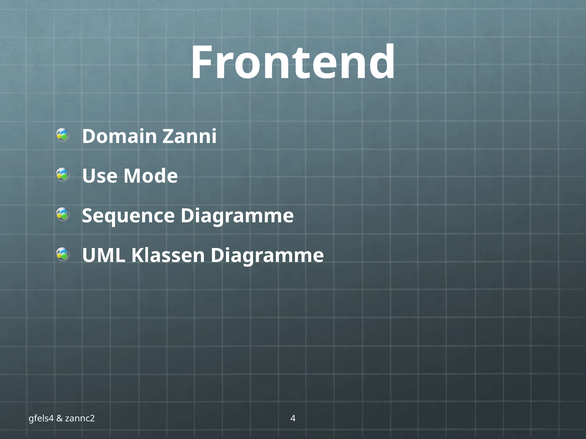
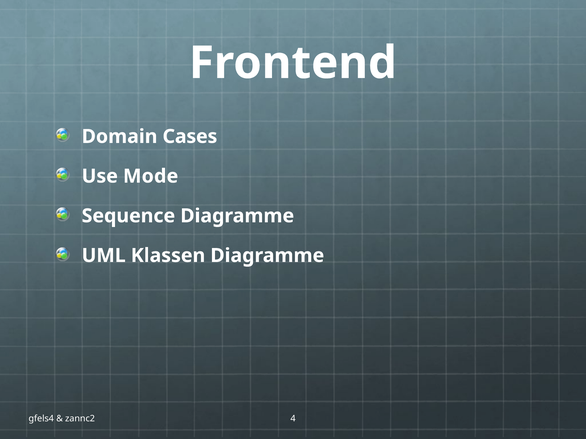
Zanni: Zanni -> Cases (190, 137)
